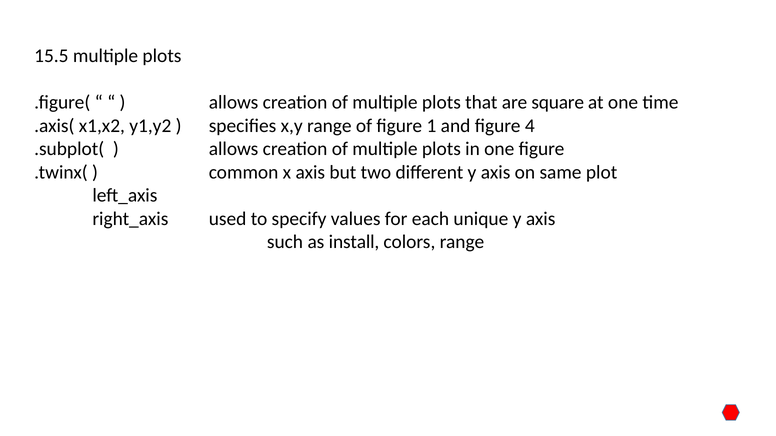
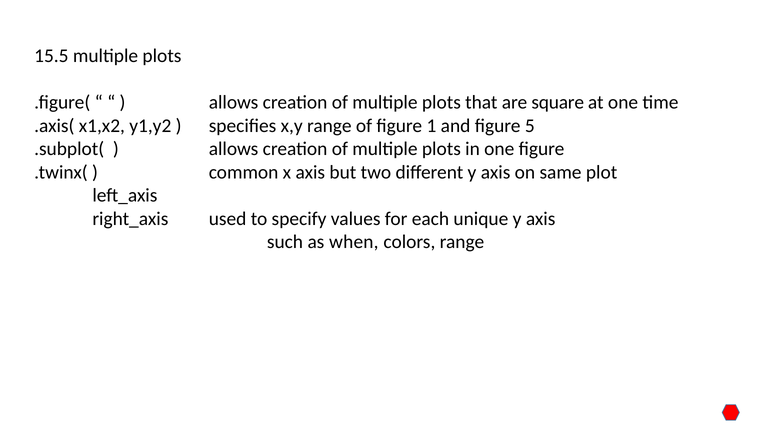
4: 4 -> 5 (530, 126)
install: install -> when (354, 242)
